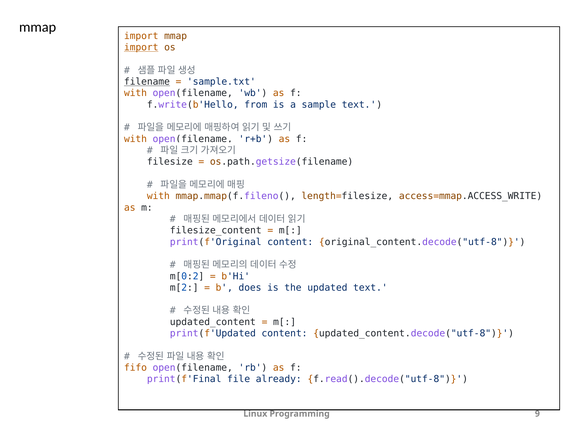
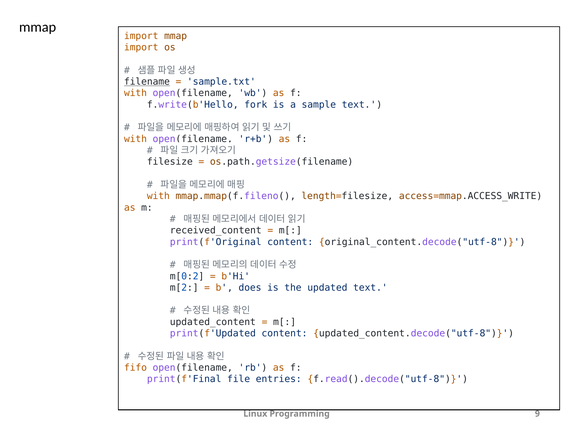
import underline: present -> none (141, 47)
from: from -> fork (256, 105)
filesize_content: filesize_content -> received_content (216, 230)
already: already -> entries (279, 379)
